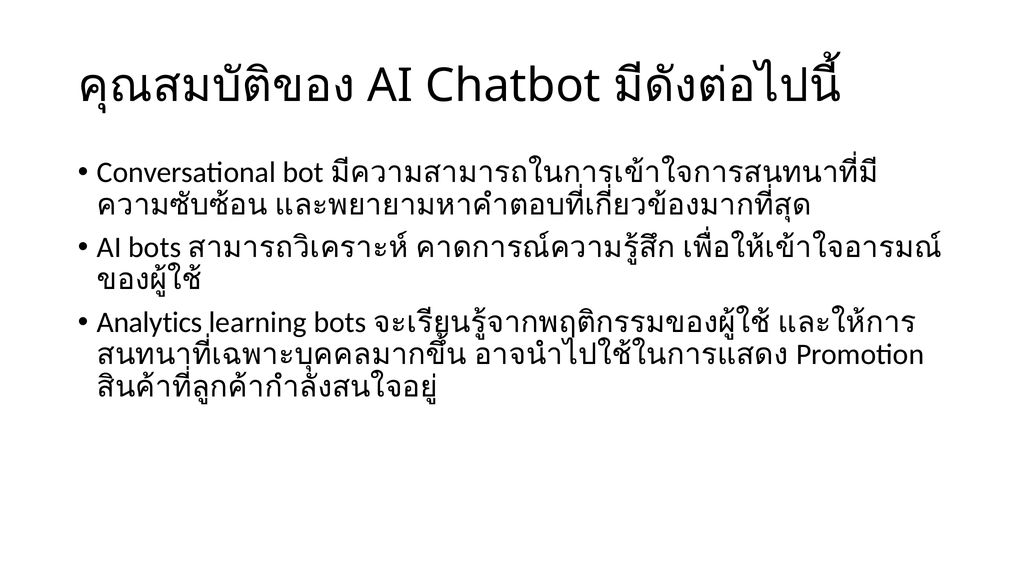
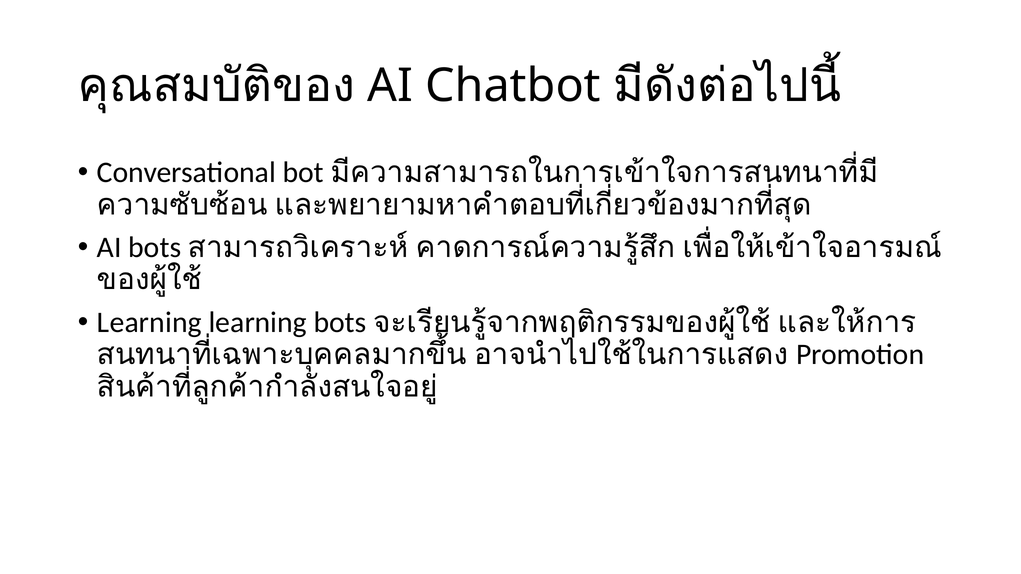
Analytics: Analytics -> Learning (149, 323)
